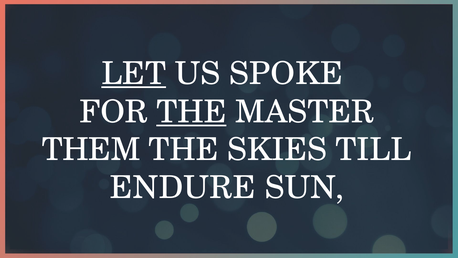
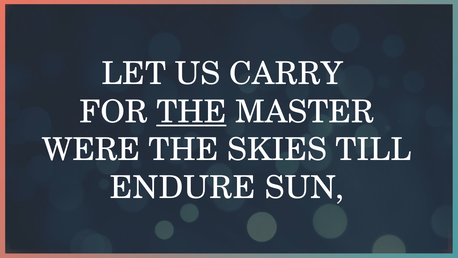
LET underline: present -> none (134, 74)
SPOKE: SPOKE -> CARRY (286, 74)
THEM: THEM -> WERE (91, 150)
